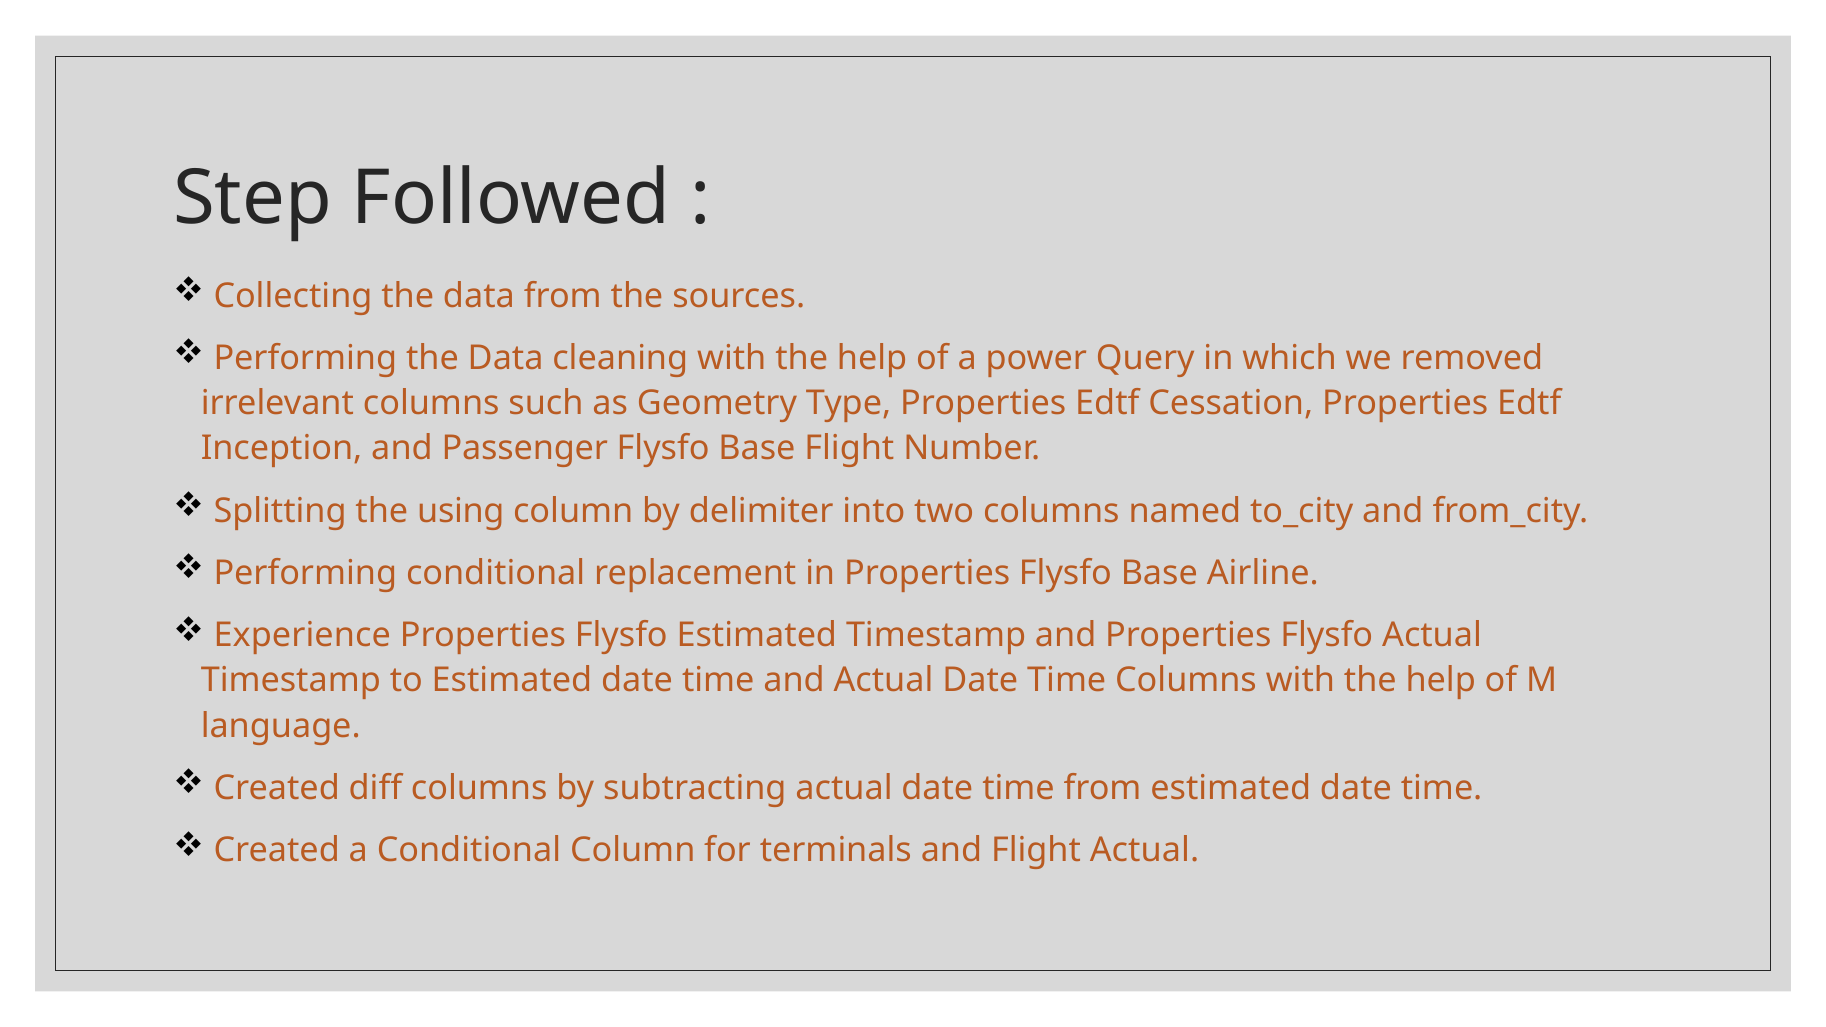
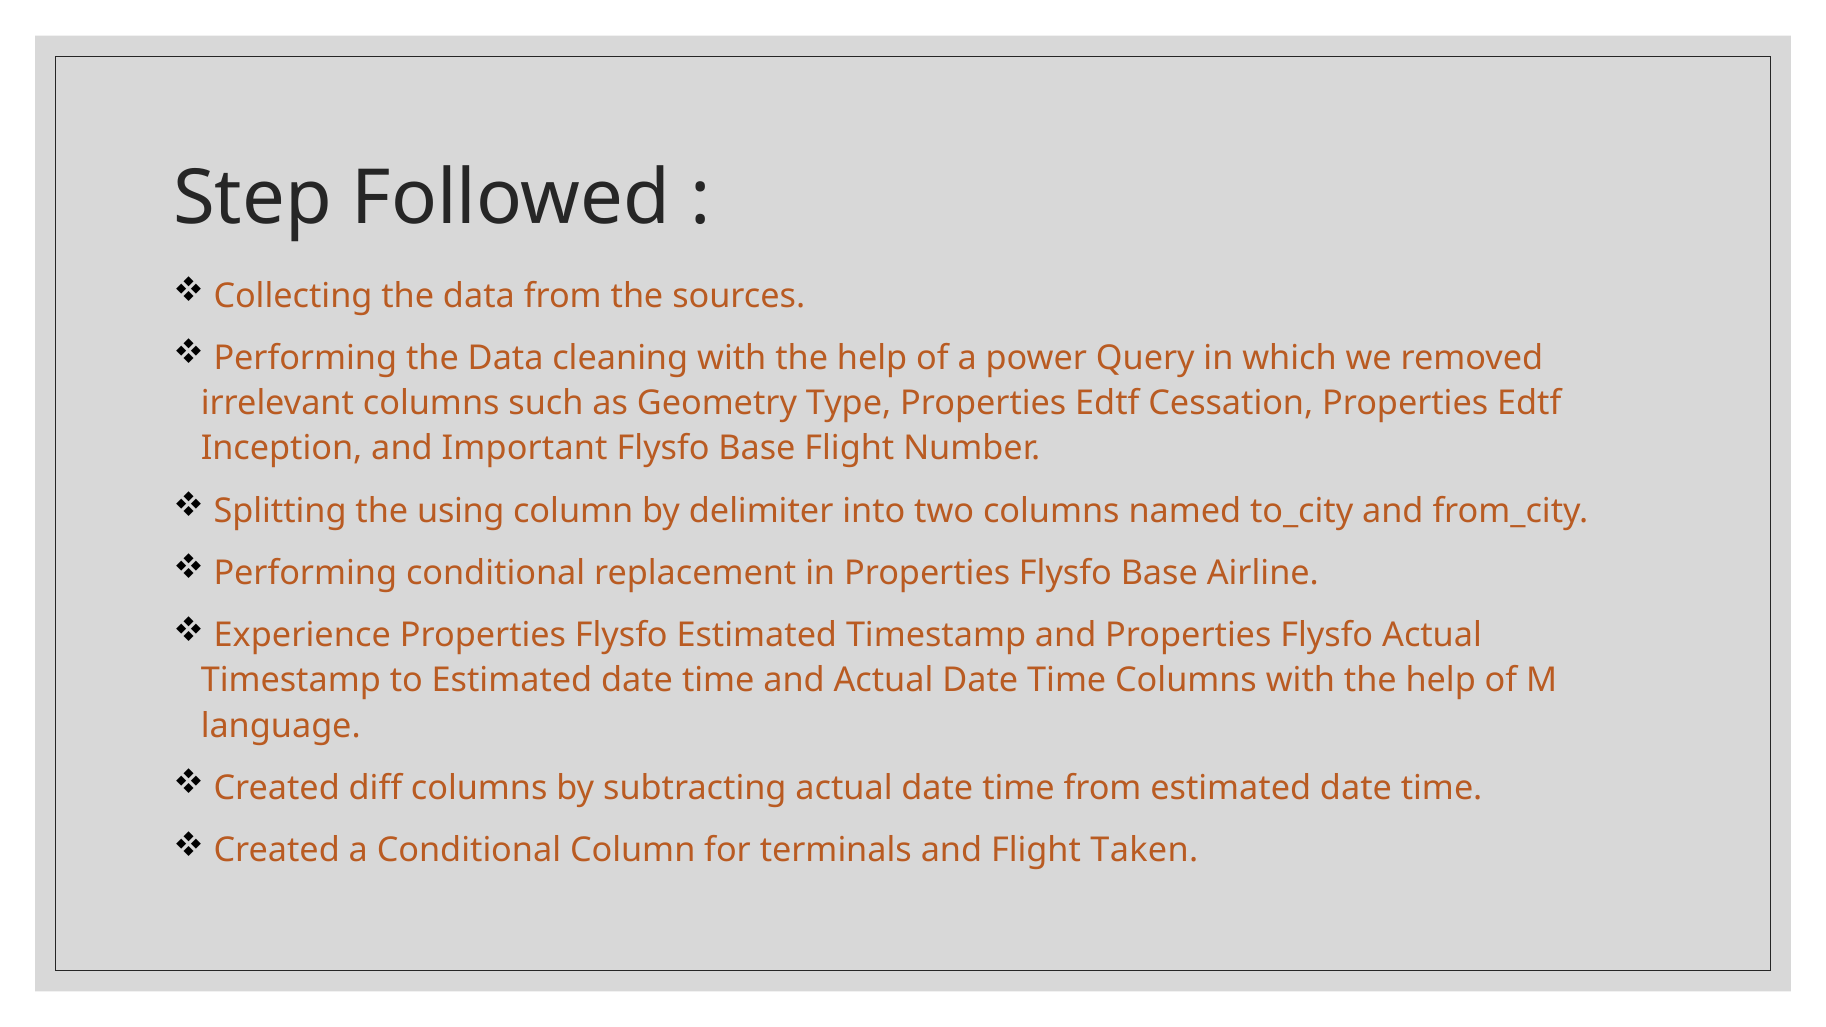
Passenger: Passenger -> Important (525, 449)
Flight Actual: Actual -> Taken (1144, 851)
